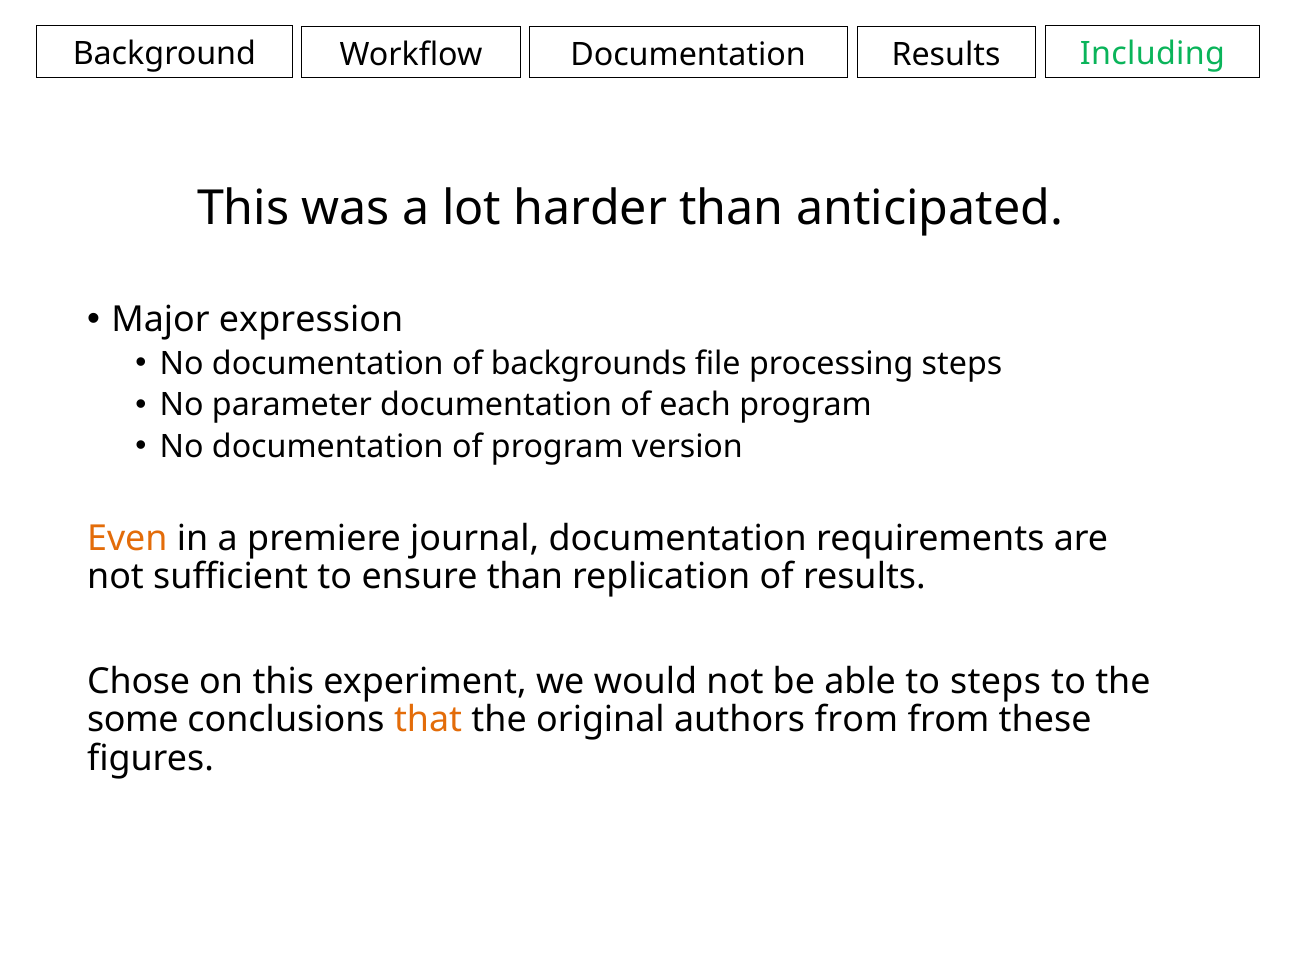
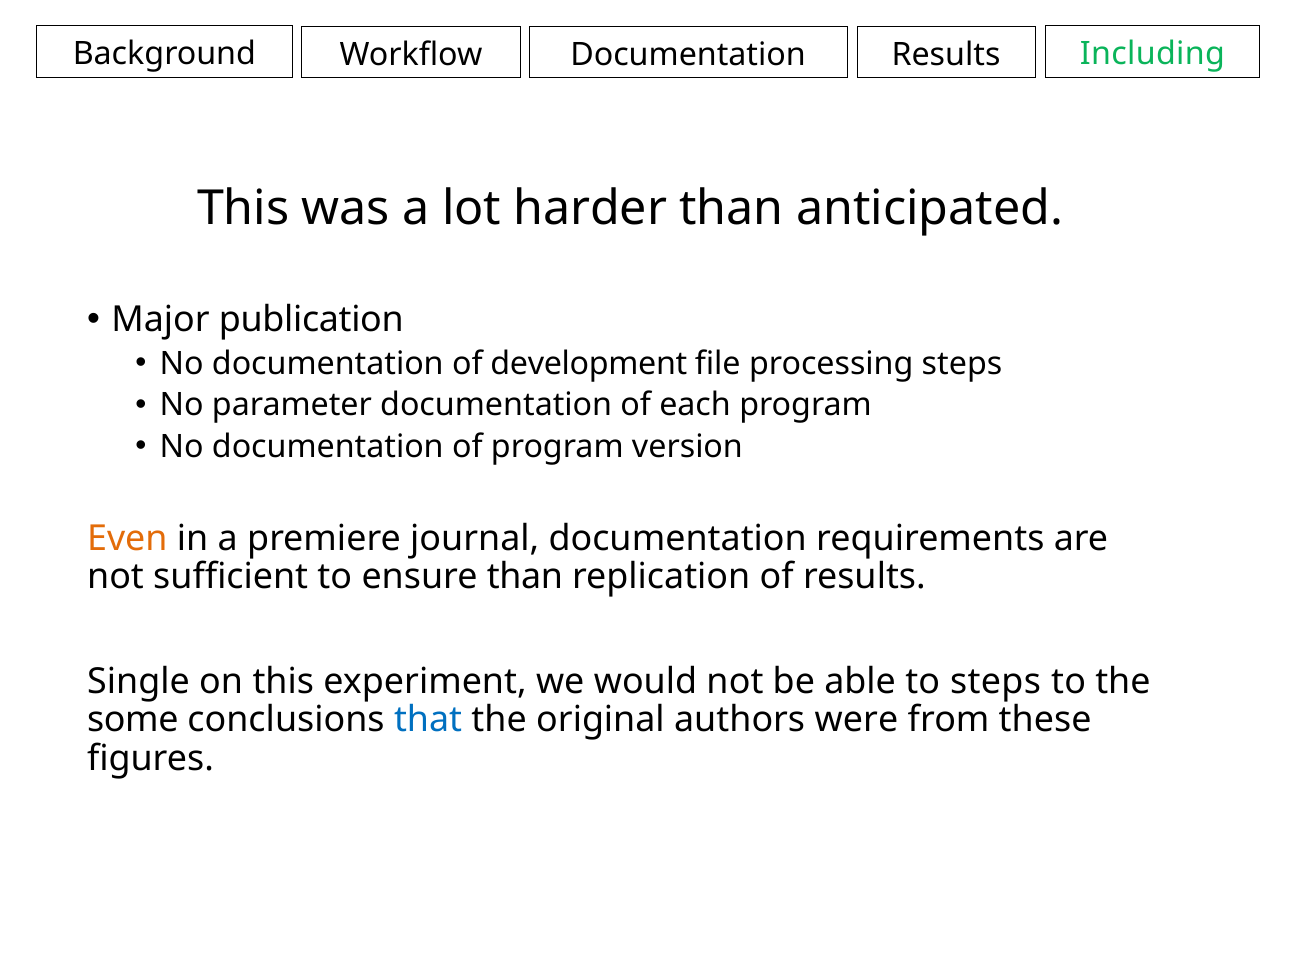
expression: expression -> publication (311, 320)
backgrounds: backgrounds -> development (589, 364)
Chose: Chose -> Single (139, 681)
that colour: orange -> blue (428, 720)
authors from: from -> were (856, 720)
